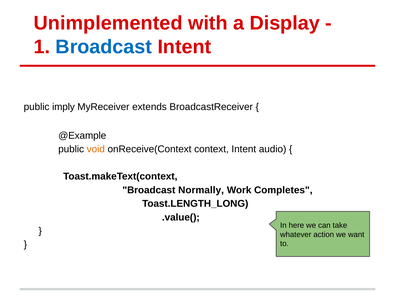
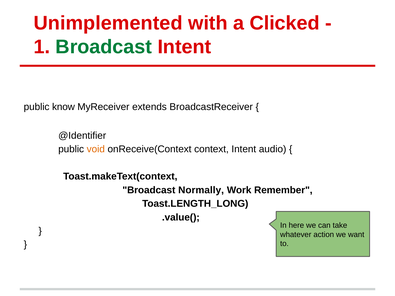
Display: Display -> Clicked (285, 23)
Broadcast colour: blue -> green (104, 47)
imply: imply -> know (63, 107)
@Example: @Example -> @Identifier (82, 136)
Completes: Completes -> Remember (283, 190)
